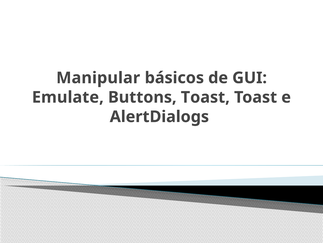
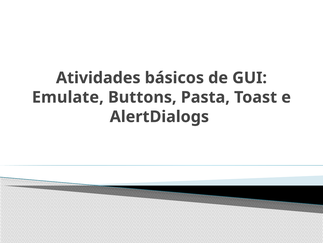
Manipular: Manipular -> Atividades (98, 78)
Buttons Toast: Toast -> Pasta (205, 97)
